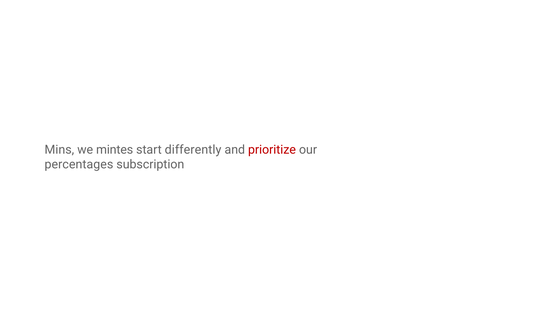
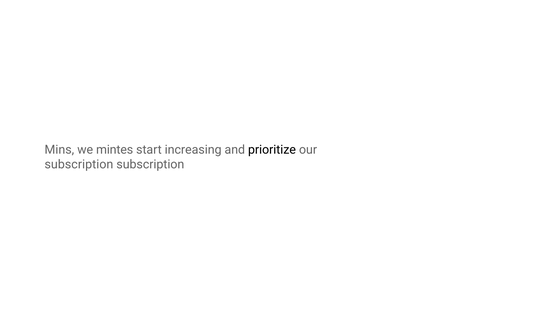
differently: differently -> increasing (193, 150)
prioritize colour: red -> black (272, 150)
percentages: percentages -> subscription (79, 165)
